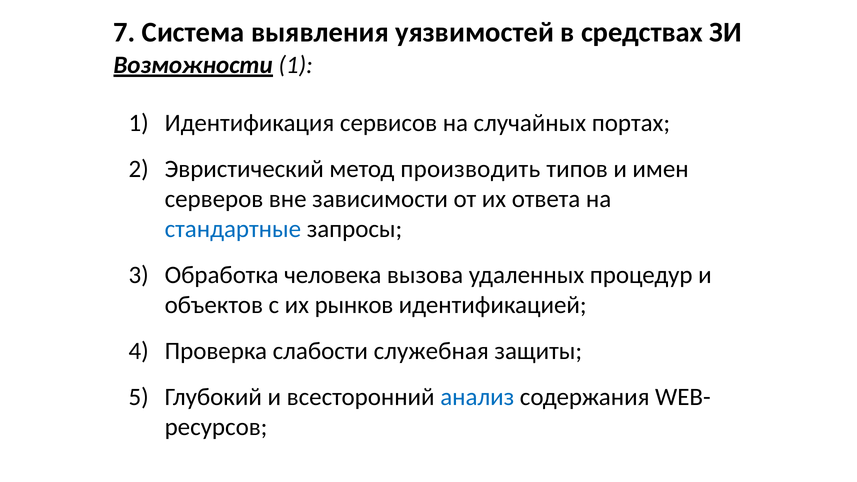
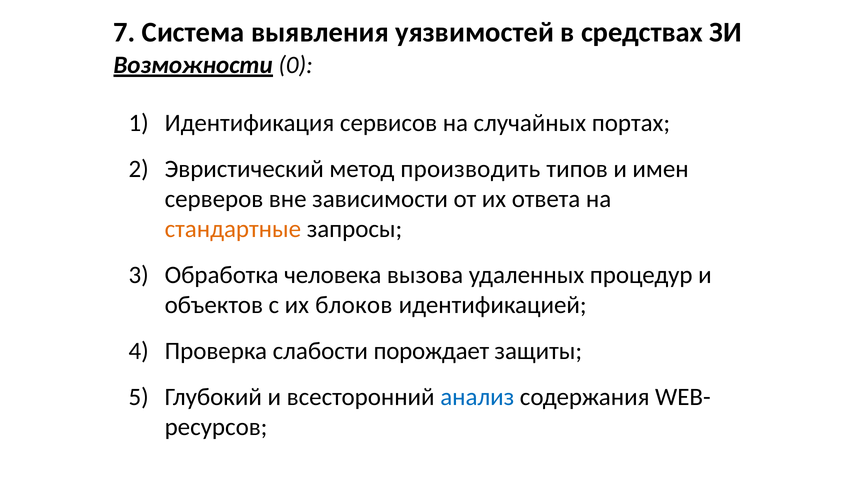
Возможности 1: 1 -> 0 (296, 65)
стандартные colour: blue -> orange (233, 229)
рынков: рынков -> блоков (354, 305)
служебная: служебная -> порождает (431, 351)
